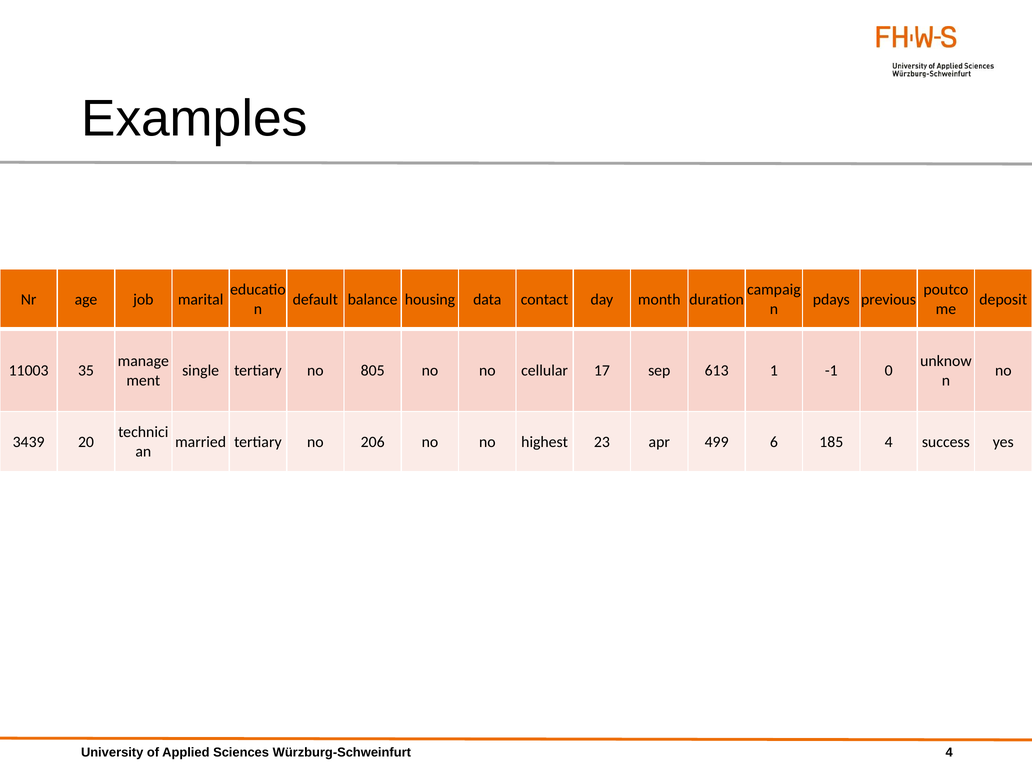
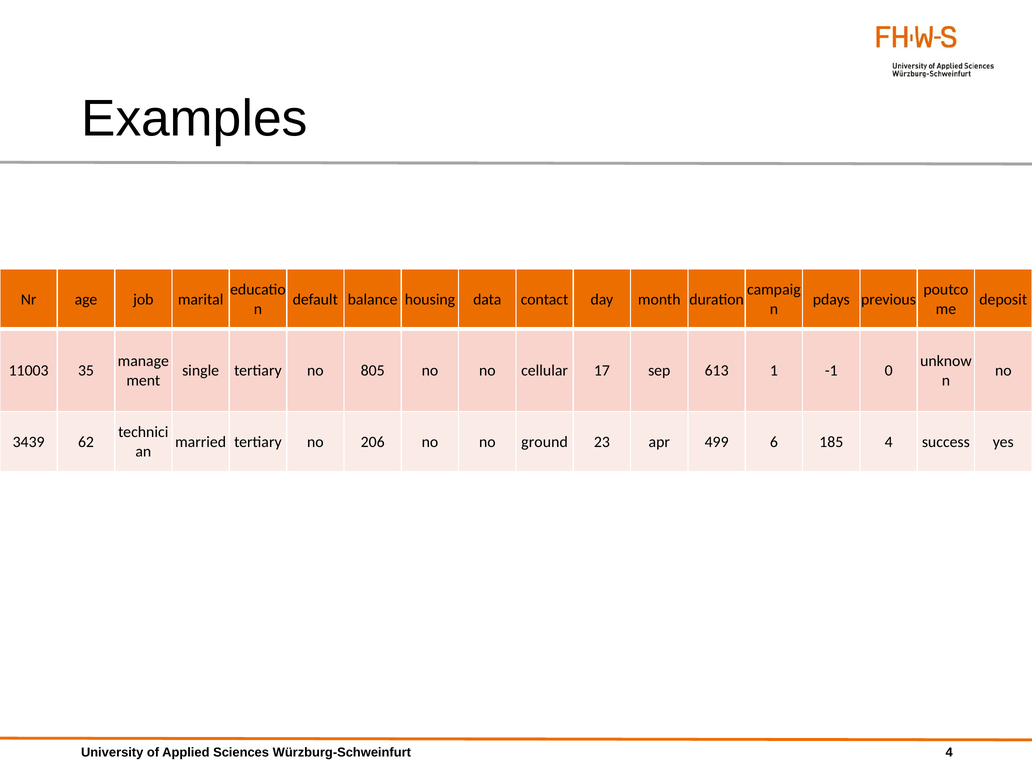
20: 20 -> 62 (86, 442)
highest: highest -> ground (545, 442)
